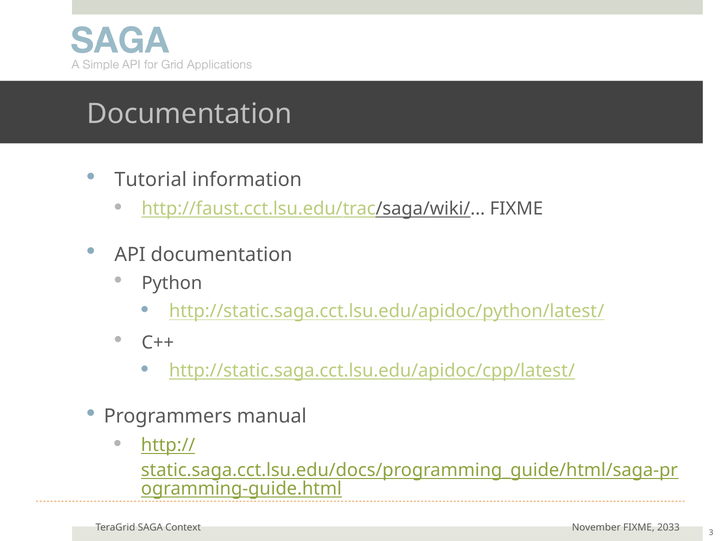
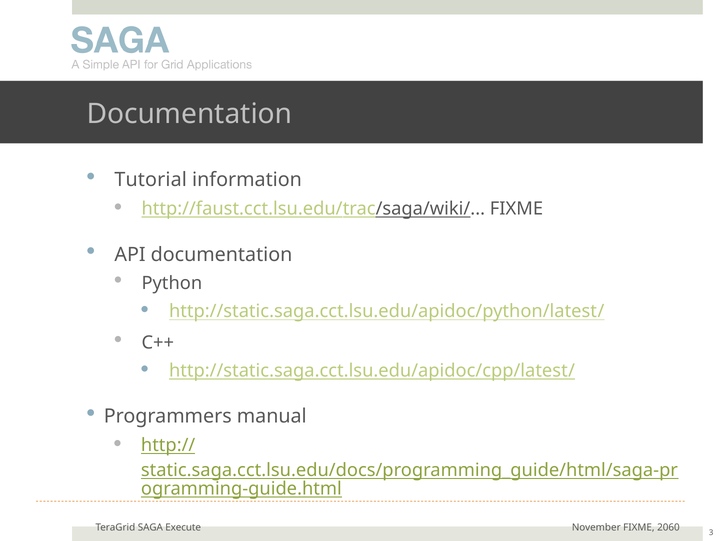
Context: Context -> Execute (183, 527)
2033: 2033 -> 2060 (668, 527)
